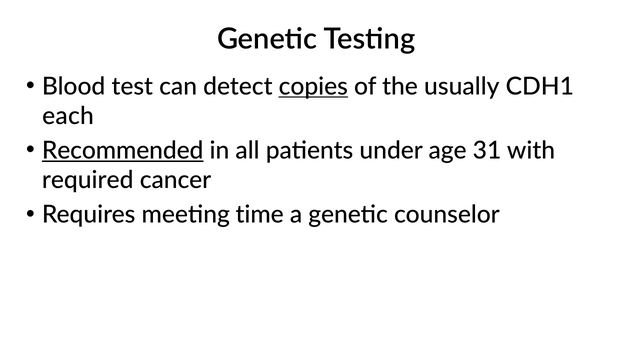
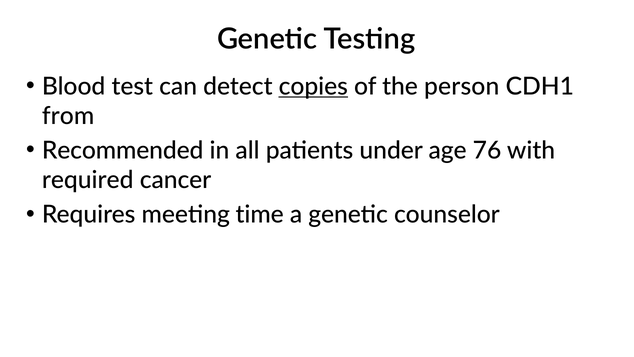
usually: usually -> person (462, 86)
each: each -> from (68, 116)
Recommended underline: present -> none (123, 150)
31: 31 -> 76 (487, 150)
